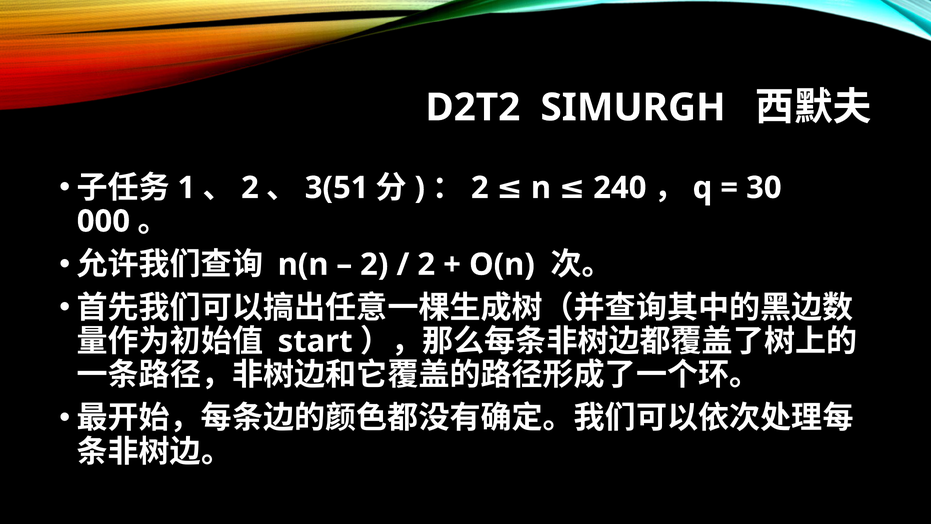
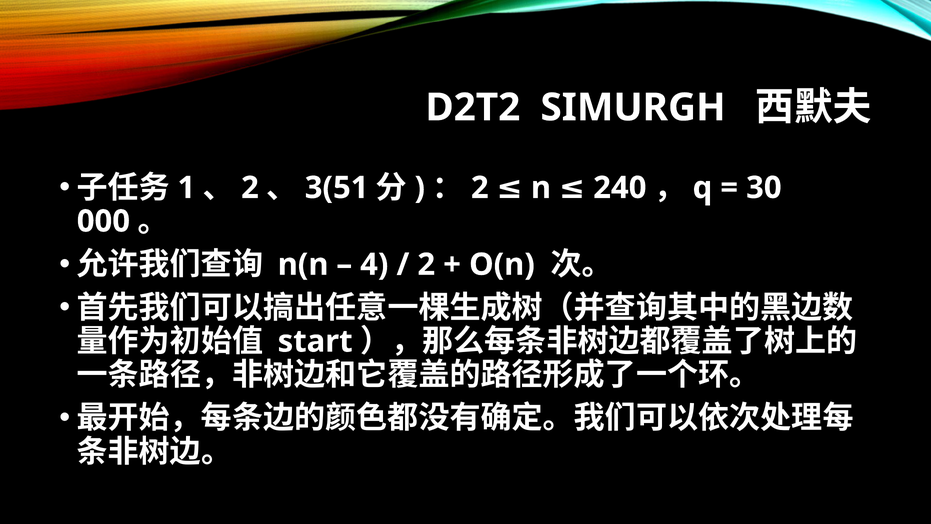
2: 2 -> 4 (374, 264)
